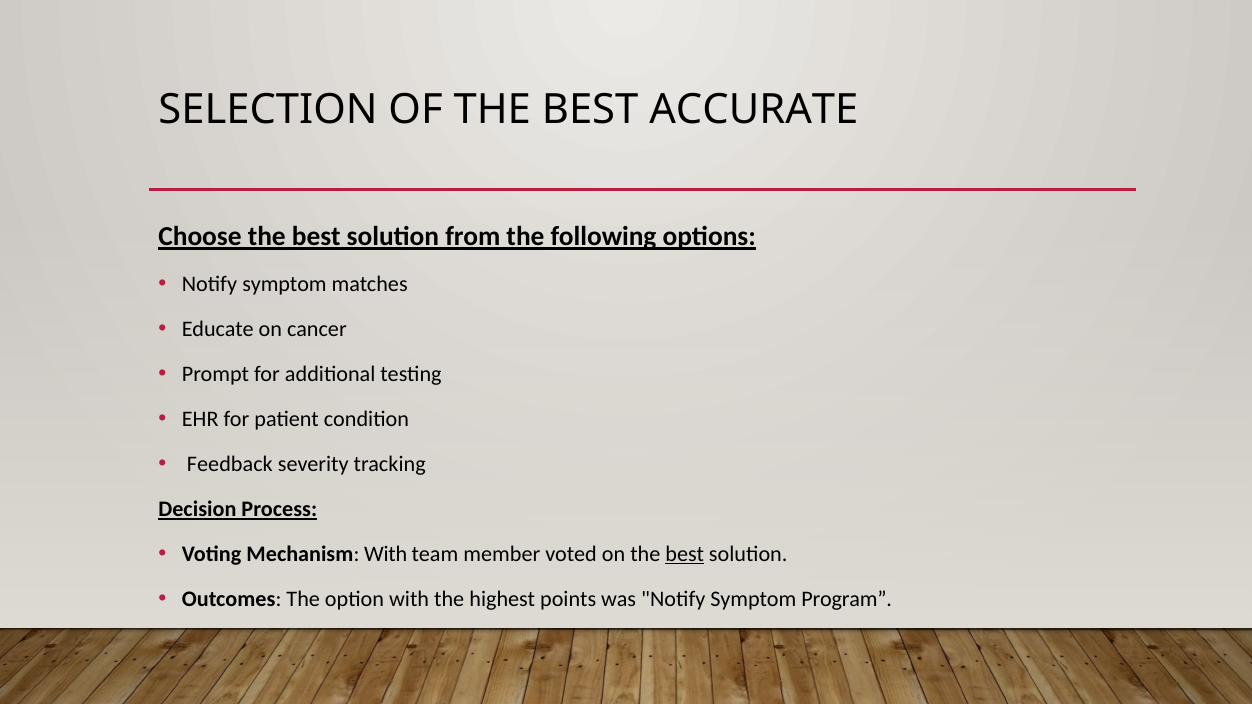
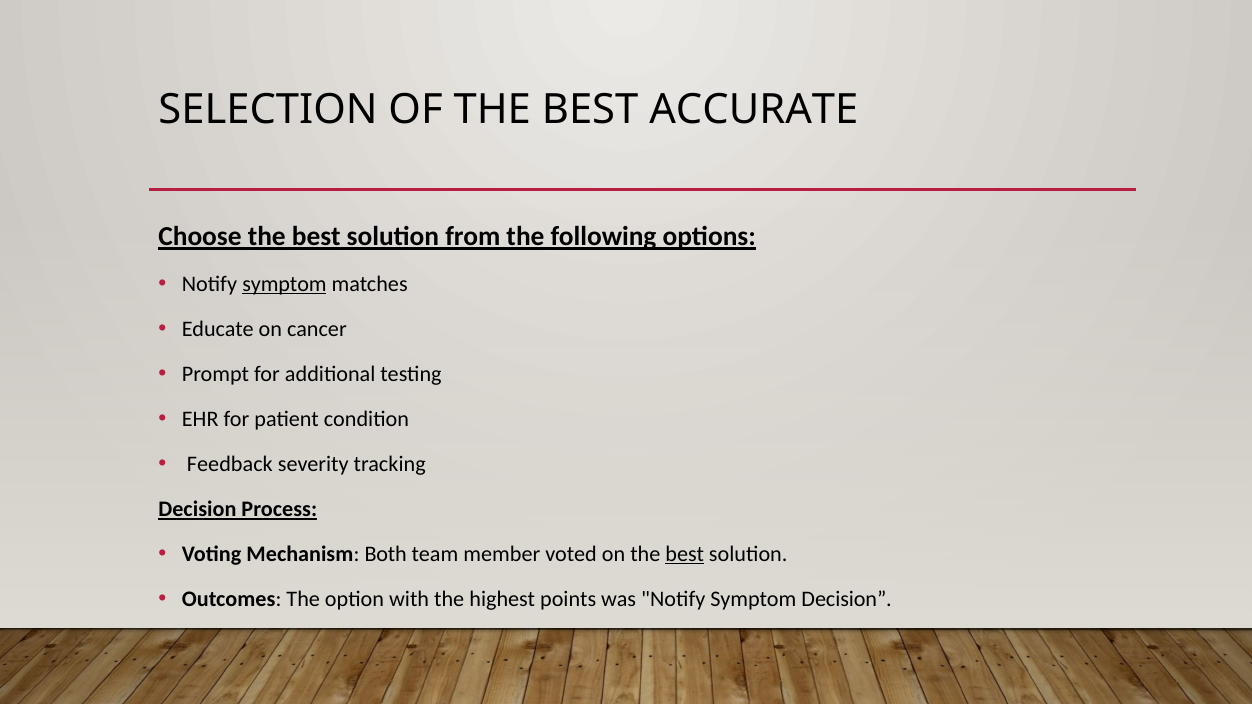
symptom underline: none -> present (284, 284)
Mechanism With: With -> Both (386, 554)
Symptom Program: Program -> Decision (847, 599)
